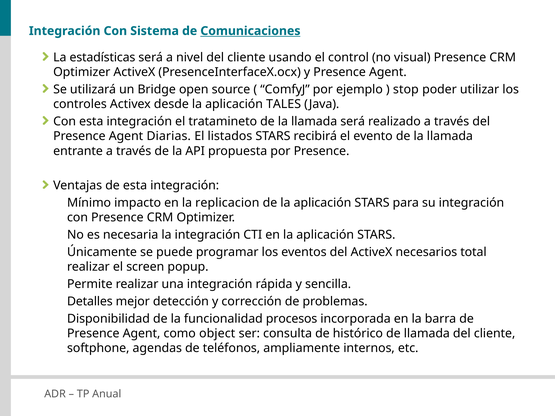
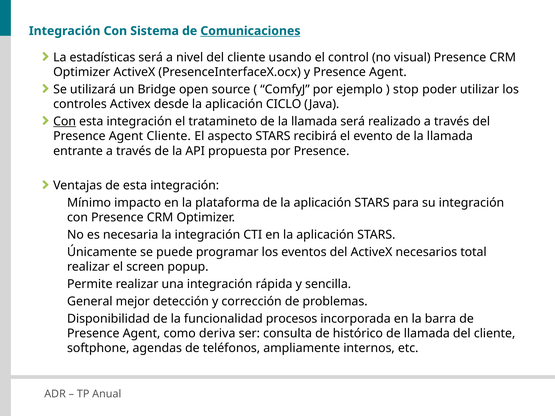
TALES: TALES -> CICLO (284, 104)
Con underline: none -> present (65, 122)
Agent Diarias: Diarias -> Cliente (169, 136)
listados: listados -> aspecto (230, 136)
replicacion: replicacion -> plataforma (227, 203)
Detalles: Detalles -> General (90, 302)
object: object -> deriva (217, 334)
